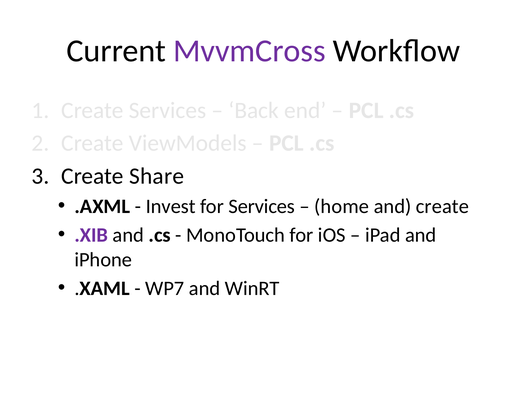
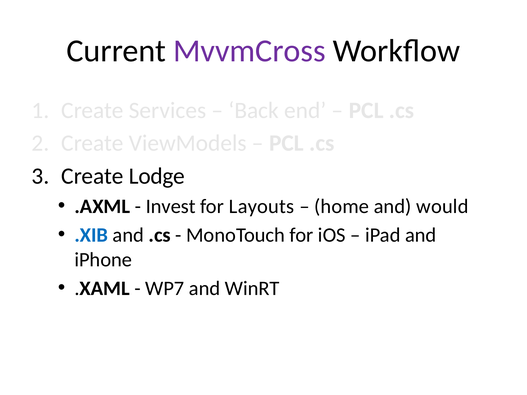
Share: Share -> Lodge (157, 176)
for Services: Services -> Layouts (262, 206)
and create: create -> would (442, 206)
.XIB colour: purple -> blue (91, 235)
